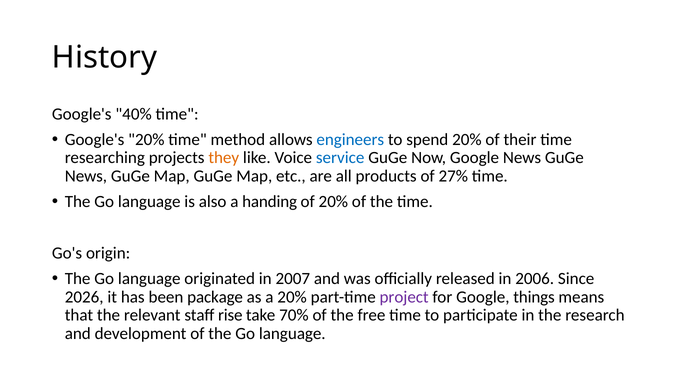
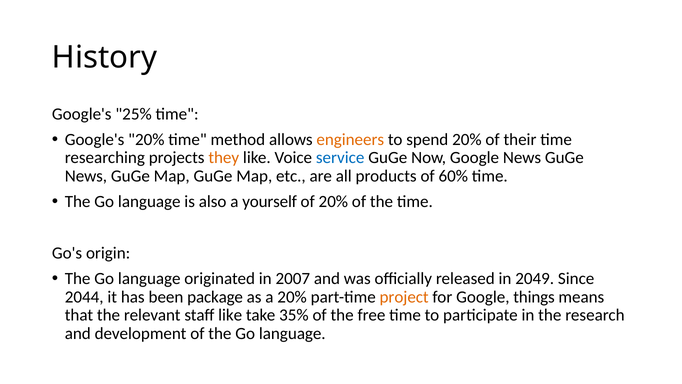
40%: 40% -> 25% (134, 114)
engineers colour: blue -> orange (350, 139)
27%: 27% -> 60% (453, 176)
handing: handing -> yourself (270, 202)
2006: 2006 -> 2049 (535, 278)
2026: 2026 -> 2044 (84, 297)
project colour: purple -> orange (404, 297)
staff rise: rise -> like (230, 315)
70%: 70% -> 35% (294, 315)
